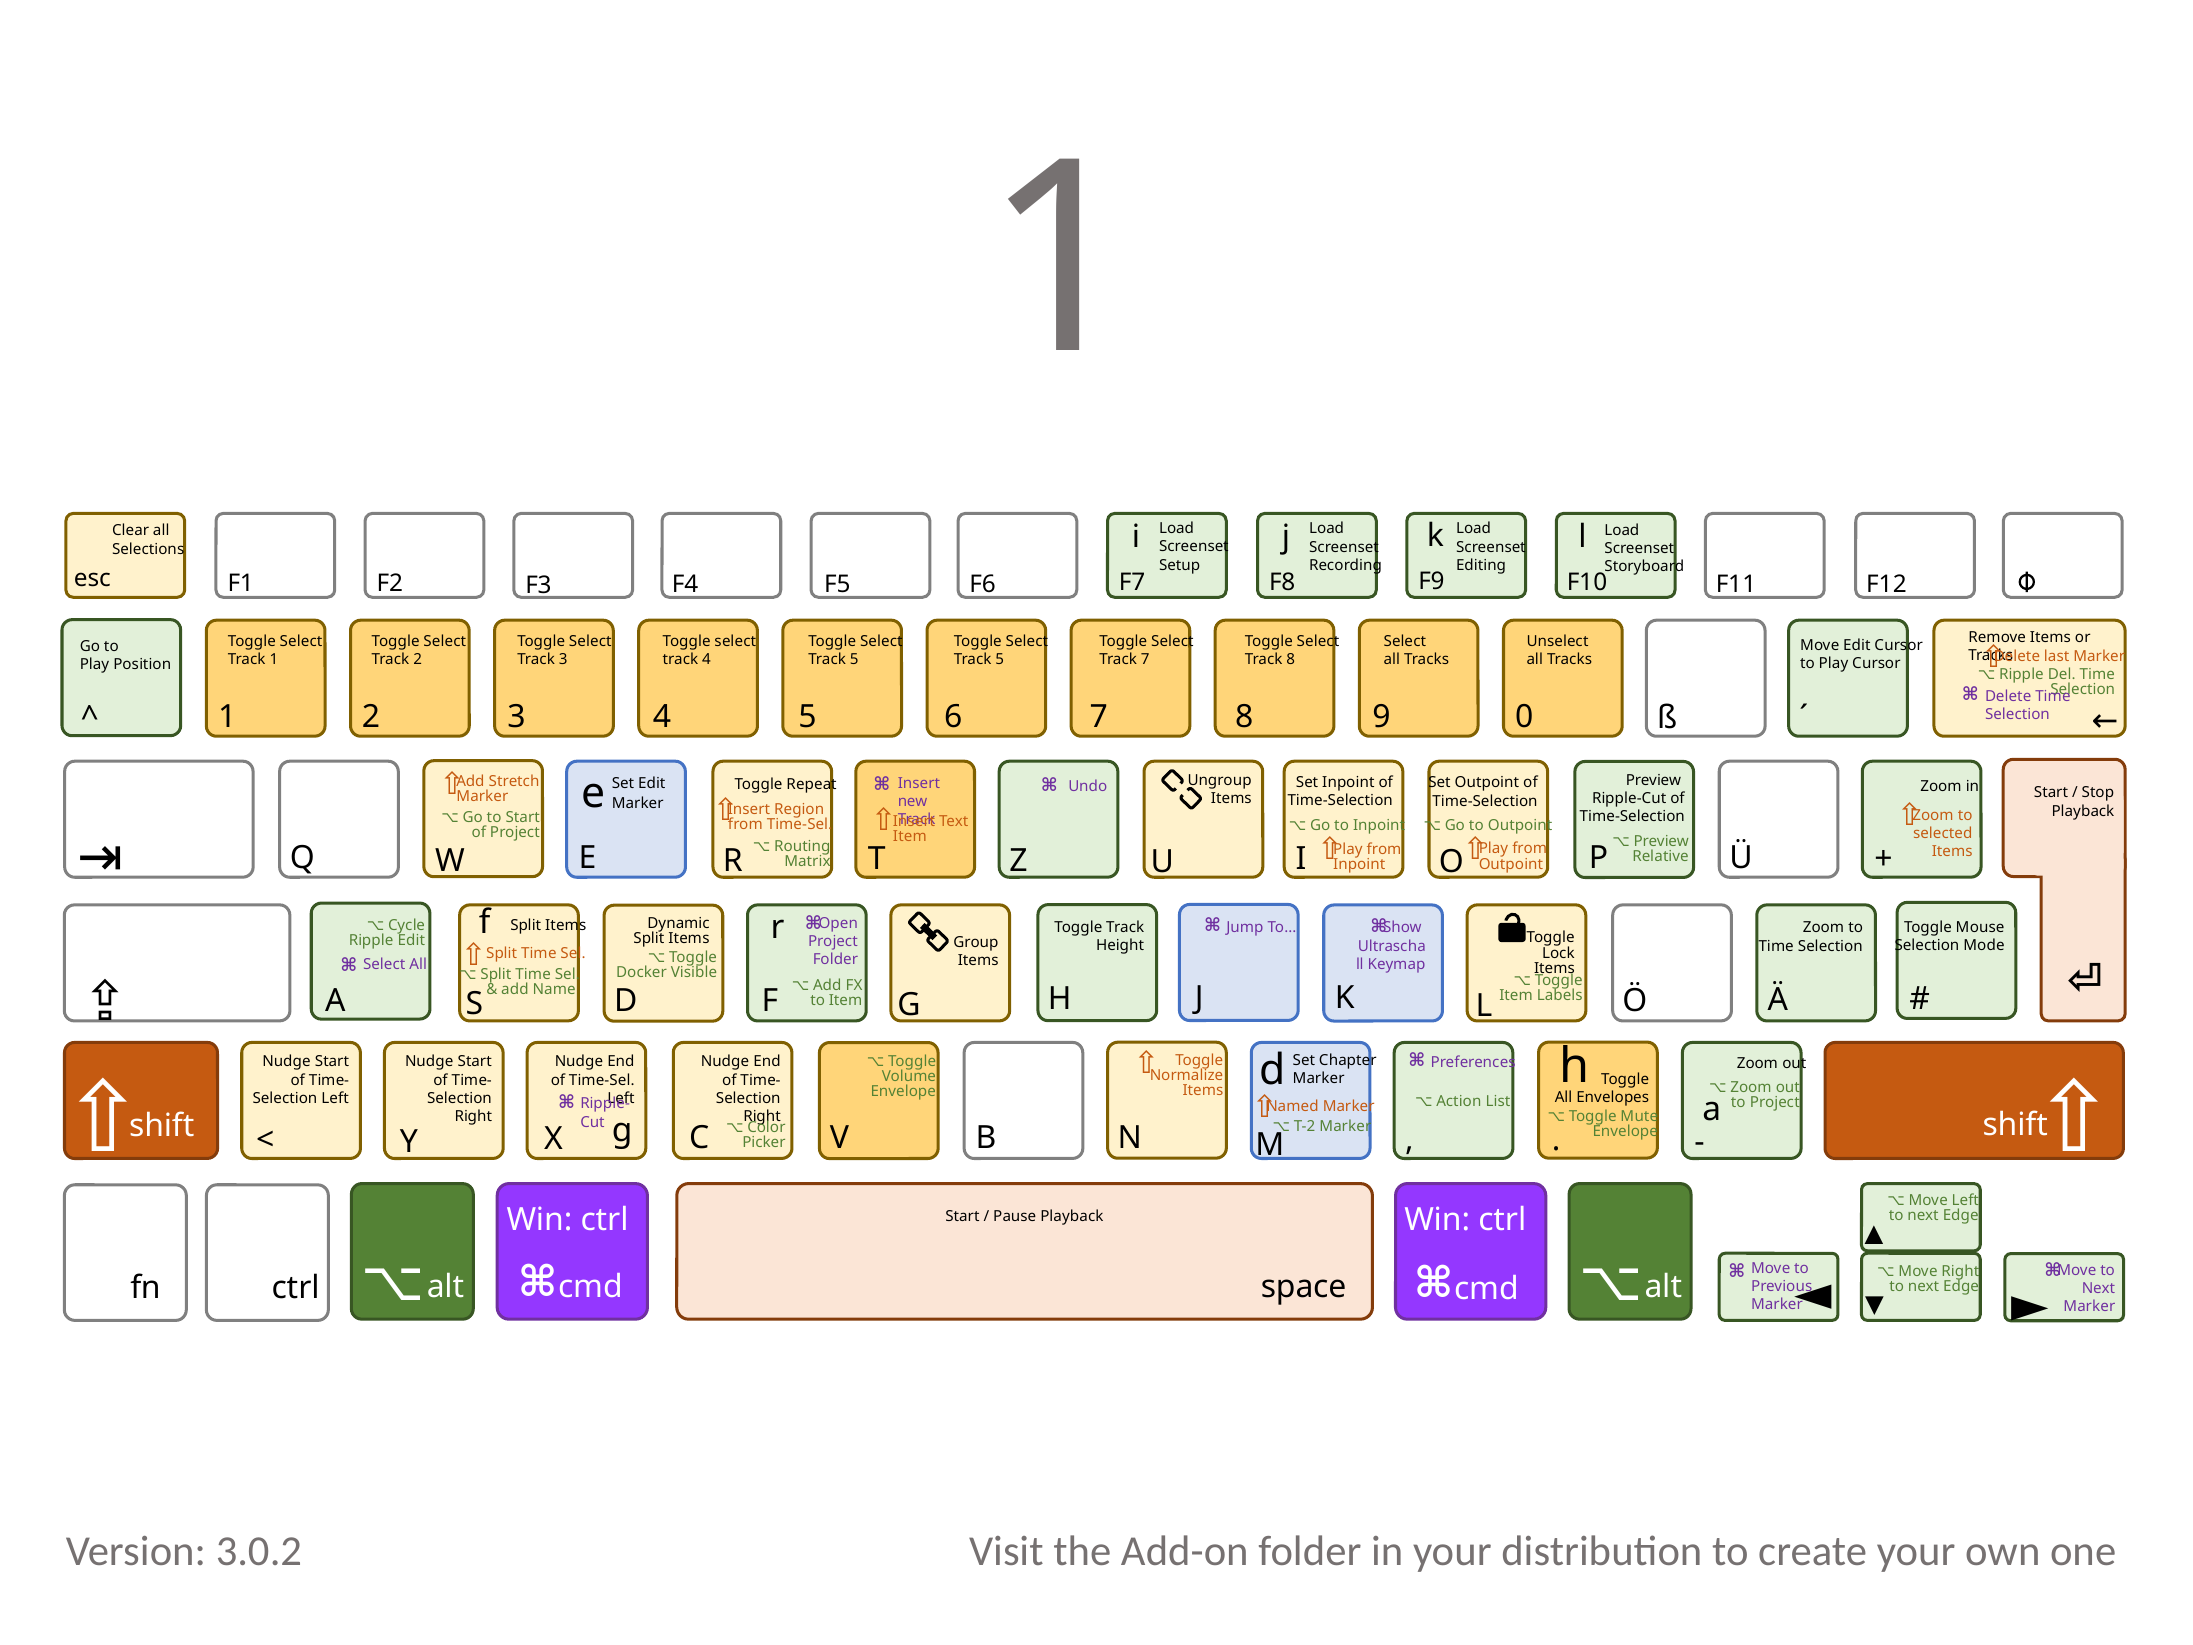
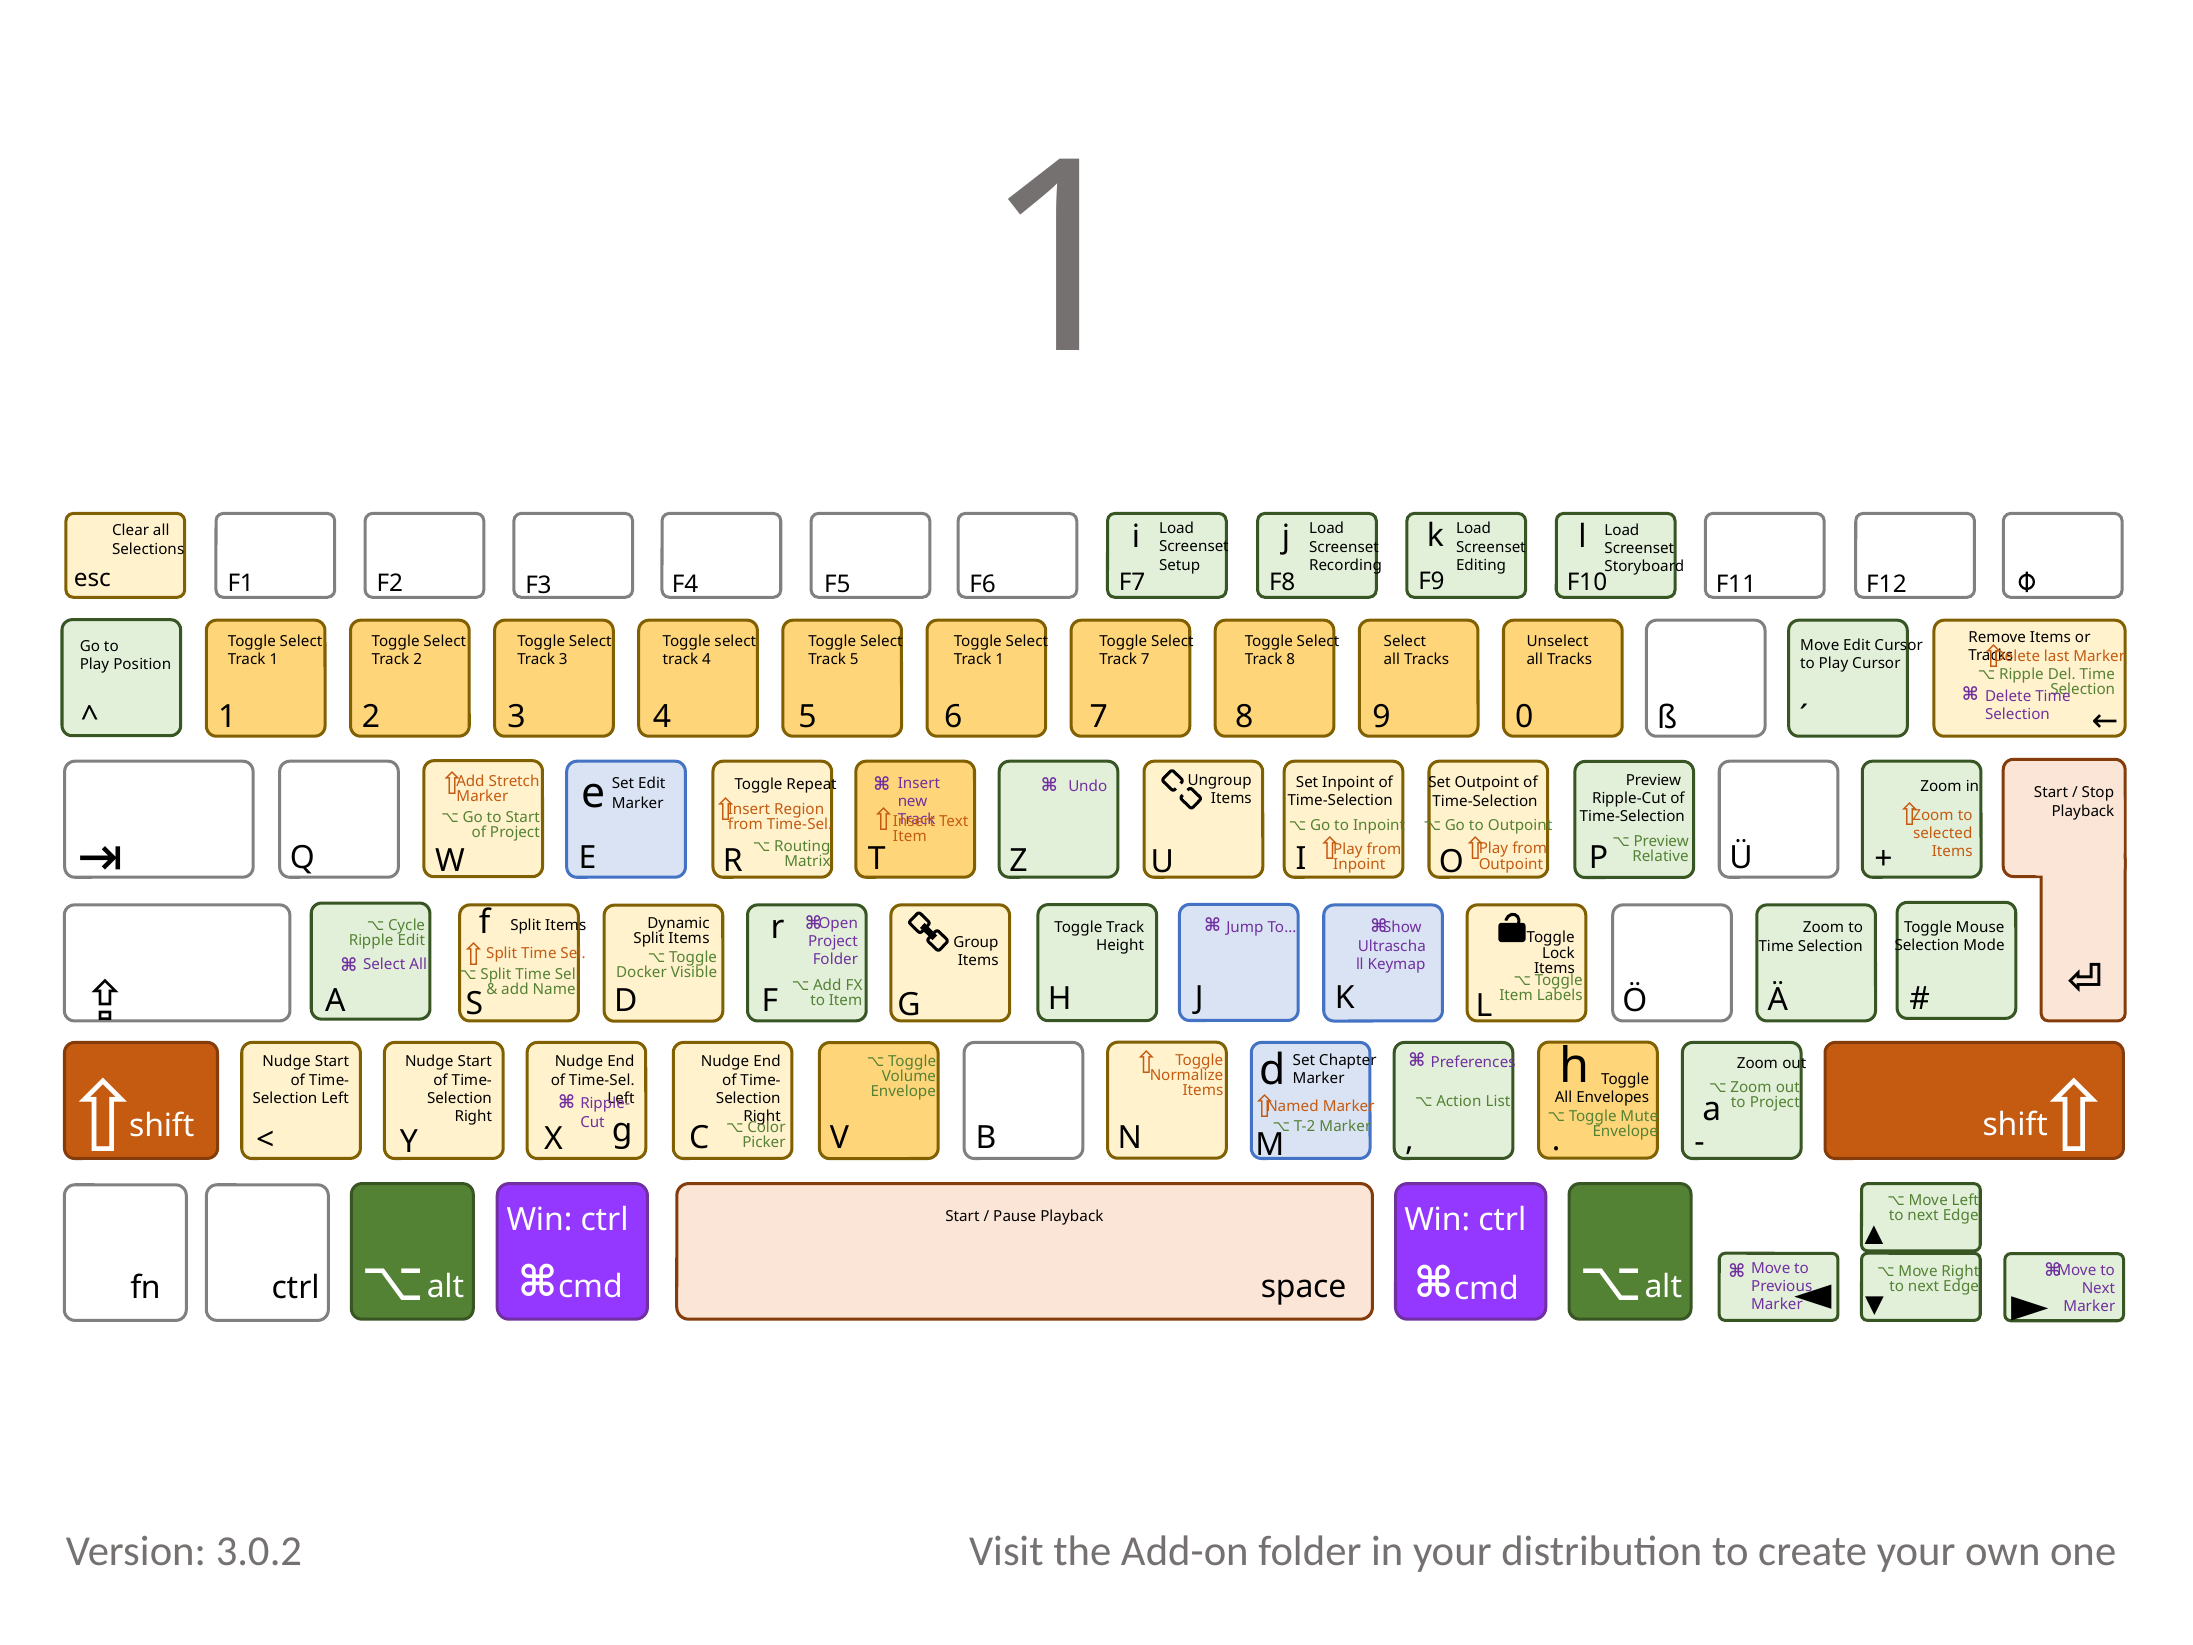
5: 5 -> 1 (1000, 659)
